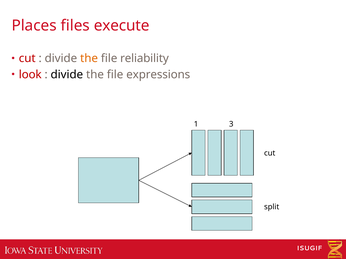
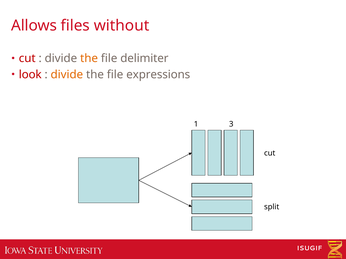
Places: Places -> Allows (34, 26)
execute: execute -> without (122, 26)
reliability: reliability -> delimiter (144, 58)
divide colour: black -> orange (67, 75)
